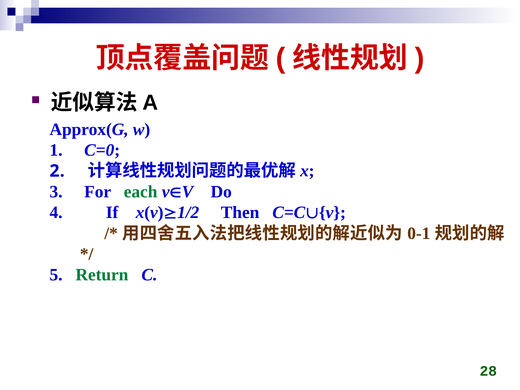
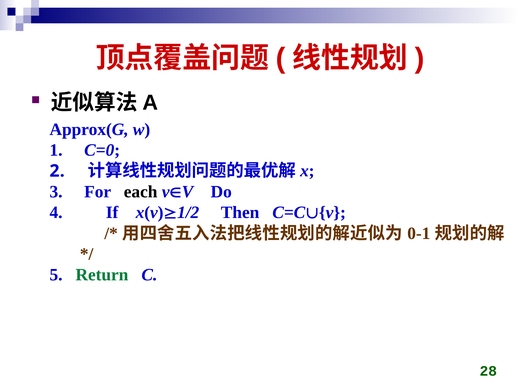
each colour: green -> black (141, 192)
